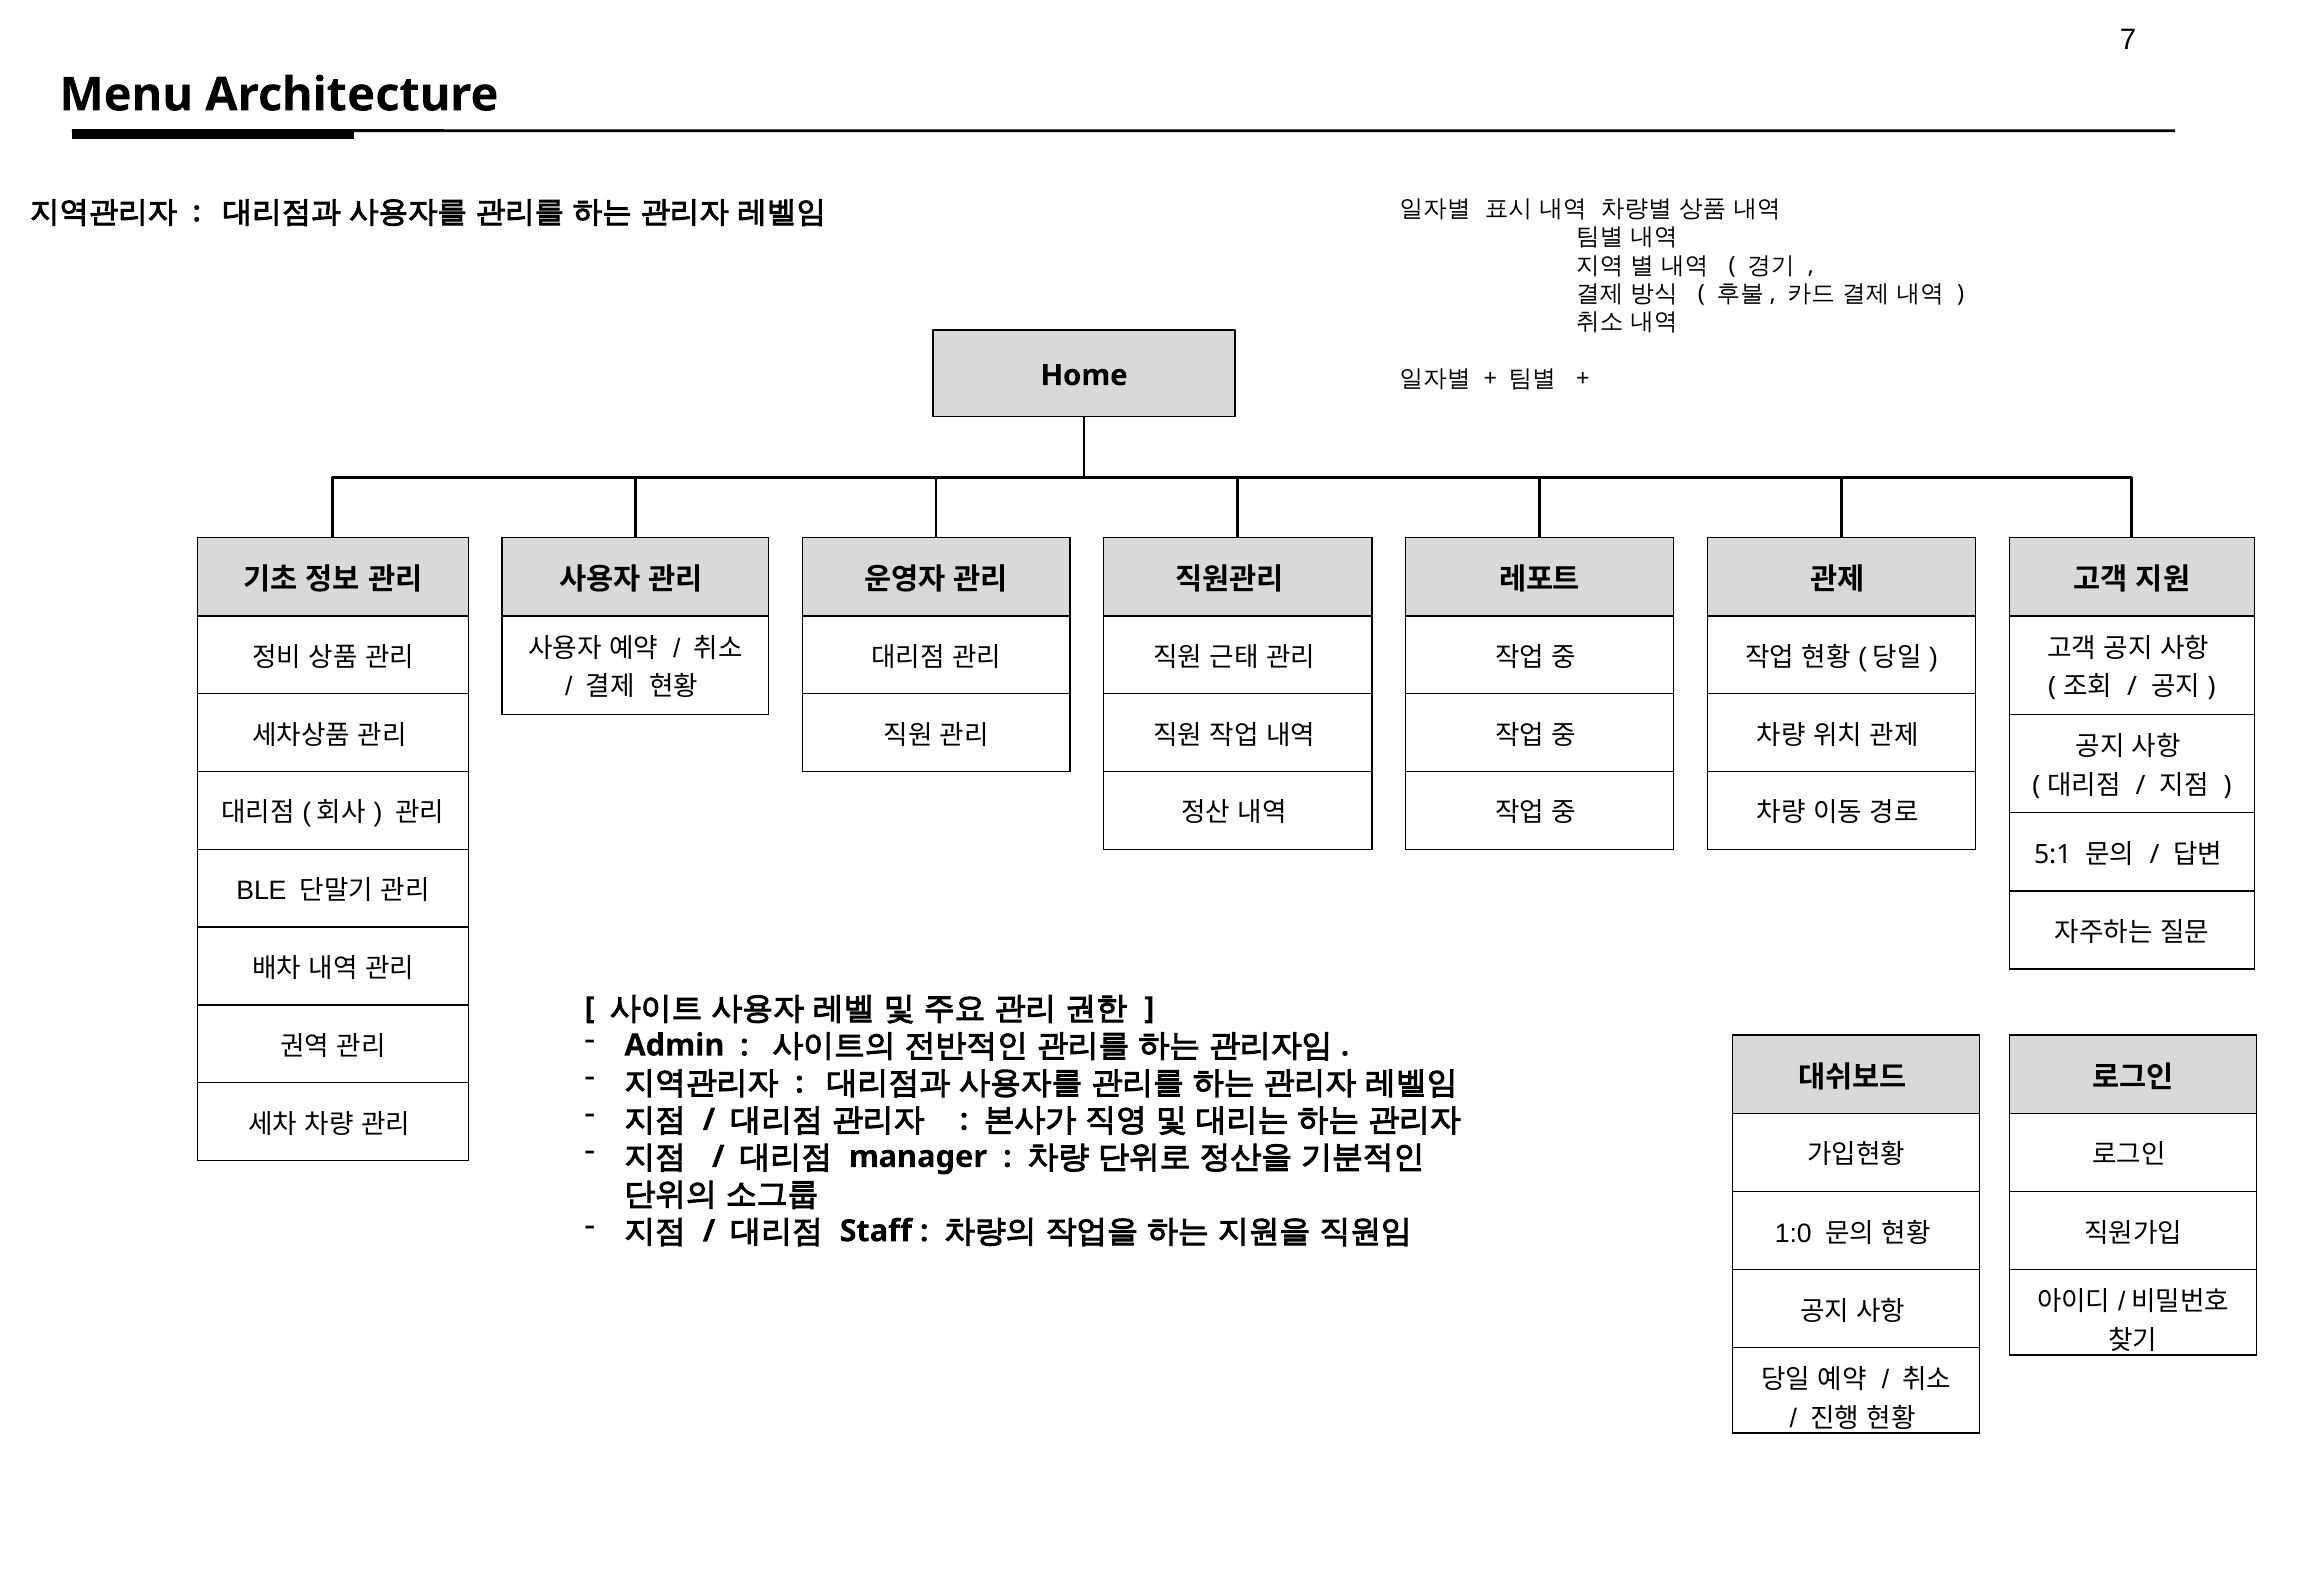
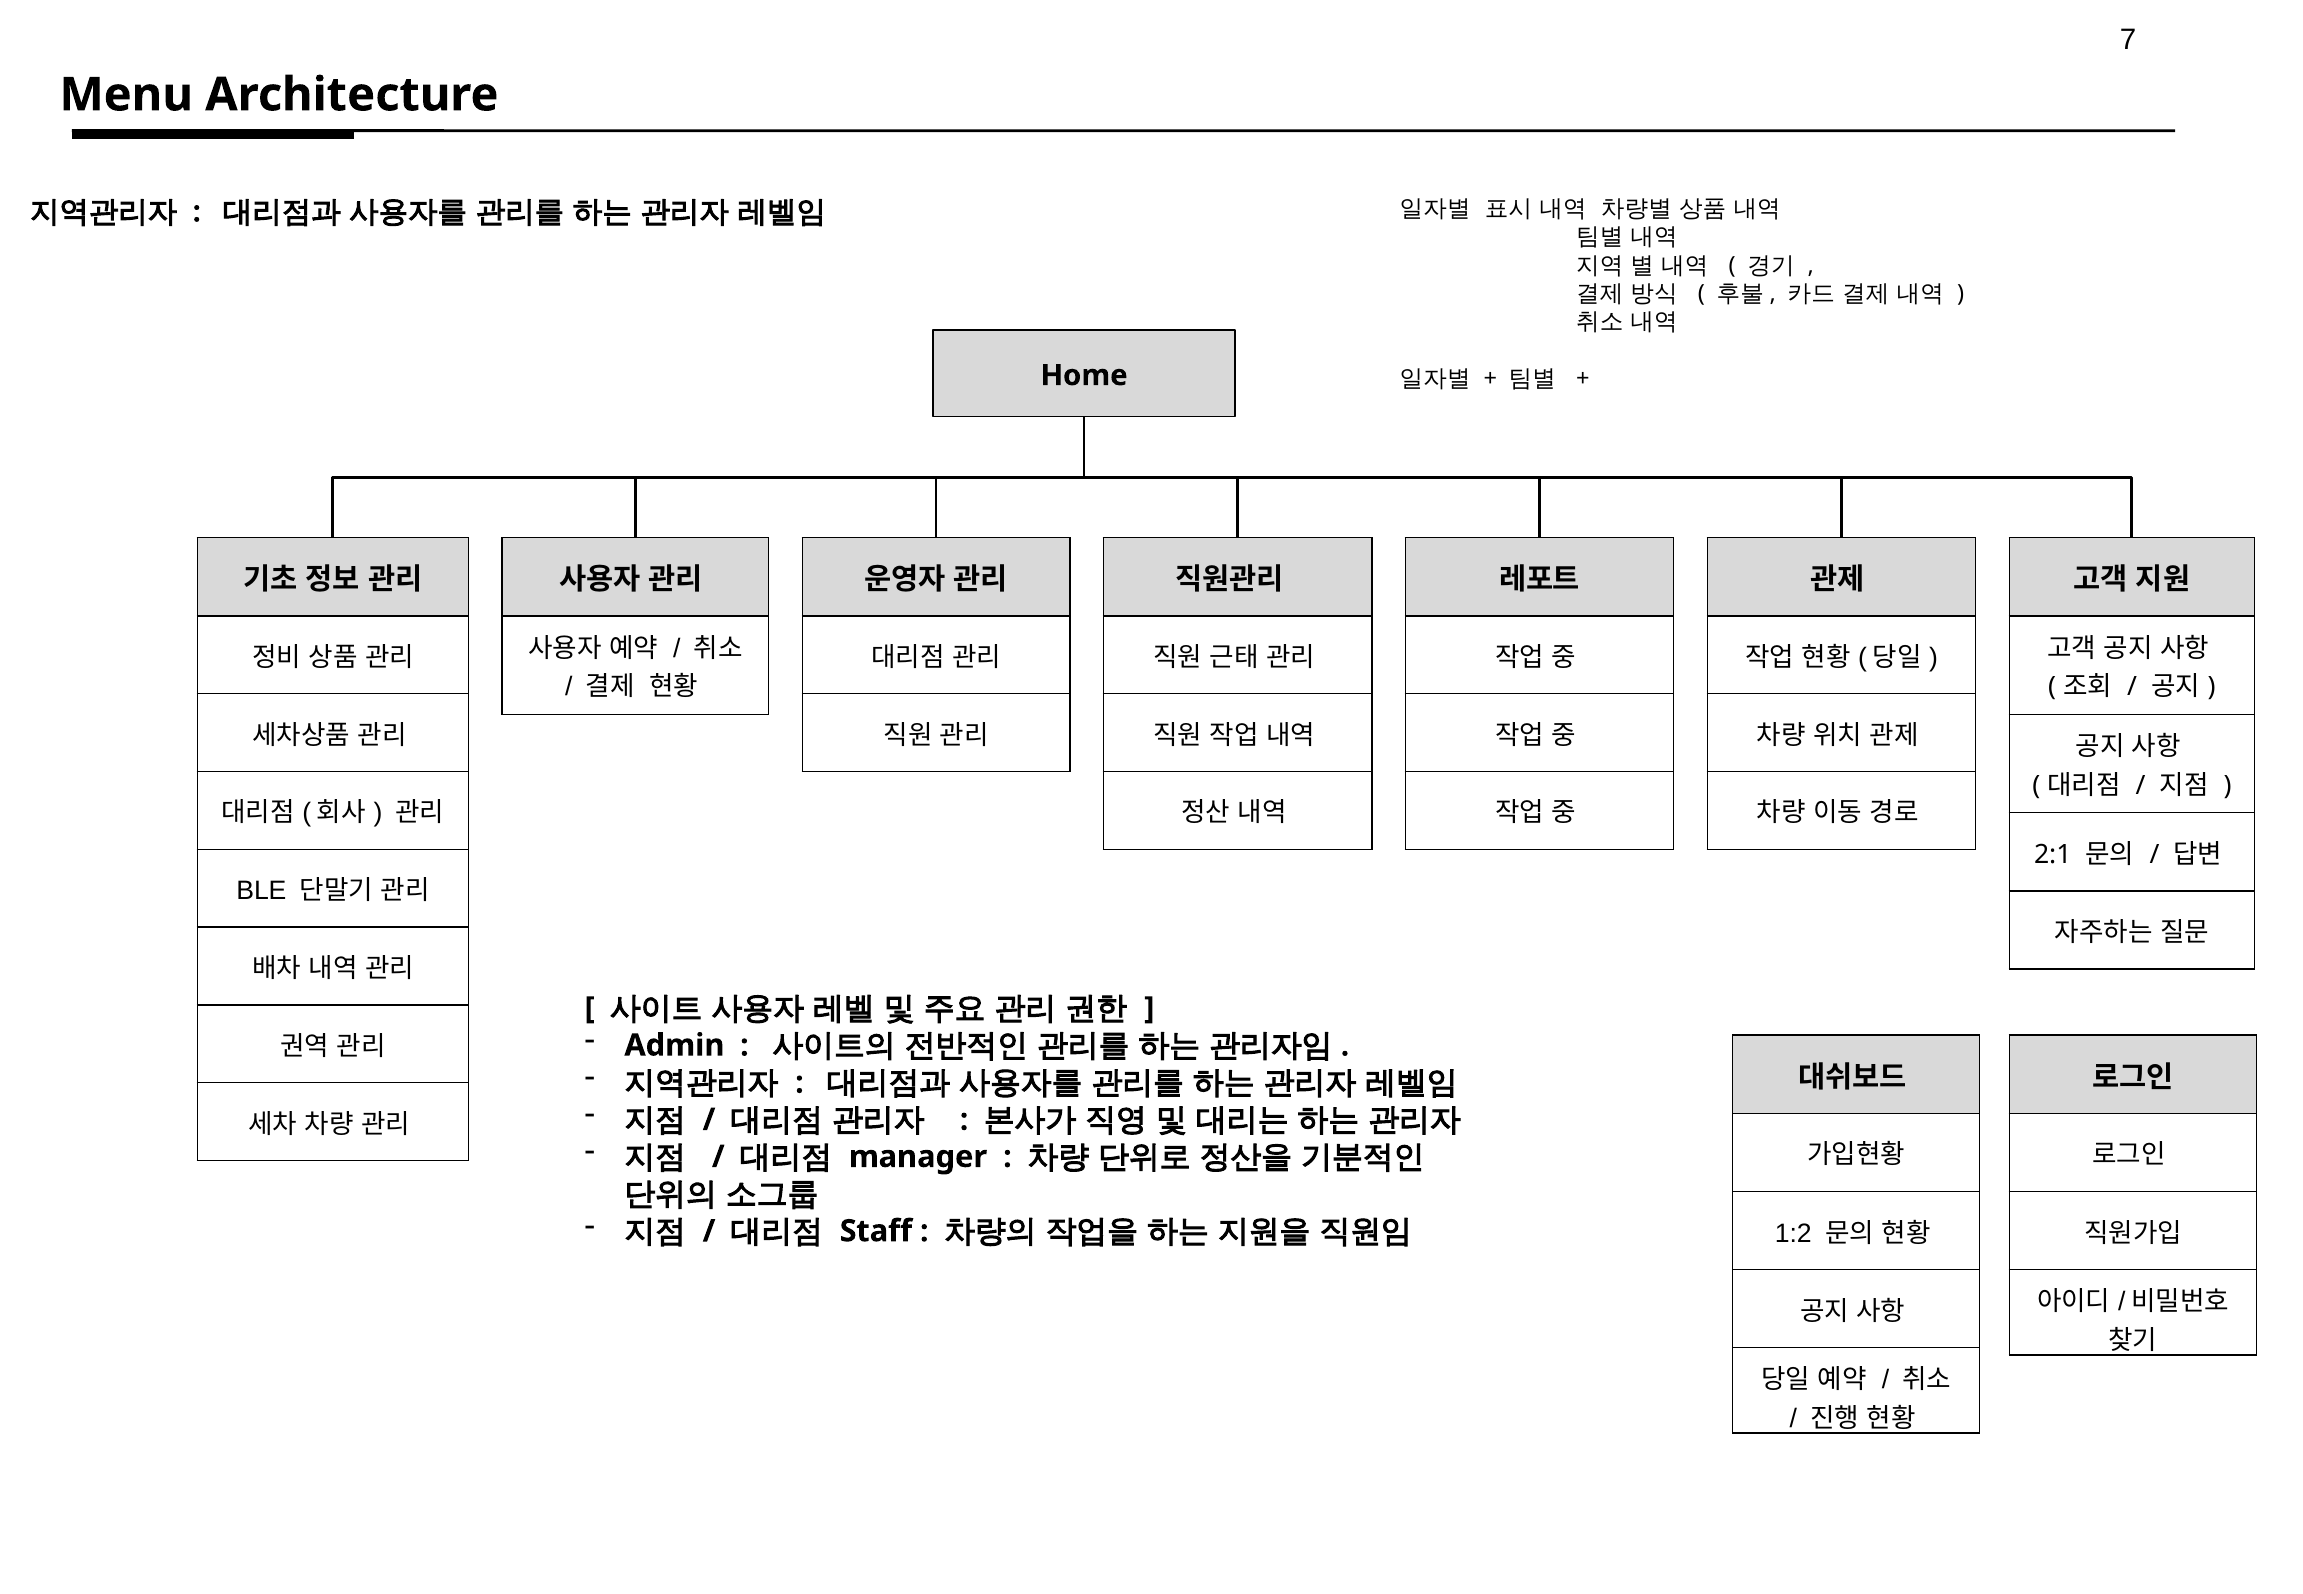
5:1: 5:1 -> 2:1 (2053, 855)
1:0: 1:0 -> 1:2 (1793, 1234)
